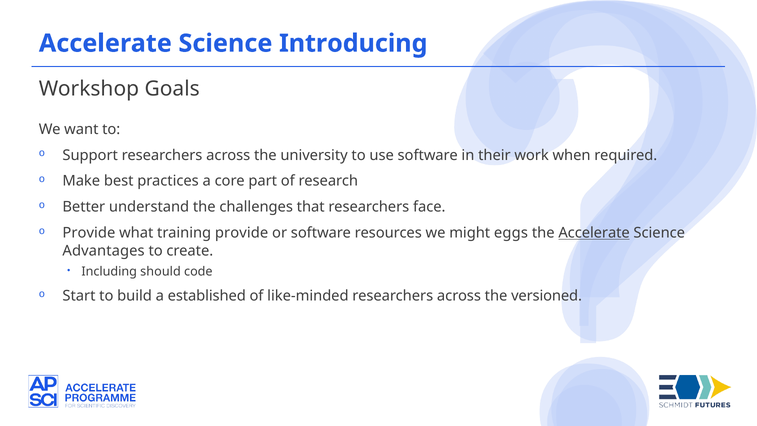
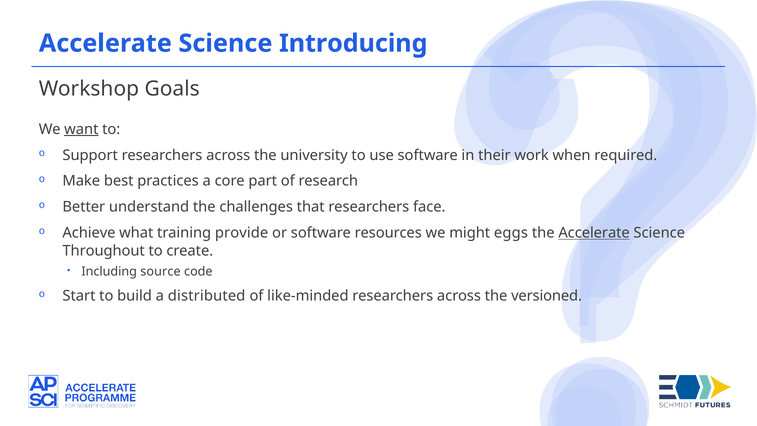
want underline: none -> present (81, 129)
Provide: Provide -> Achieve (89, 233)
Advantages: Advantages -> Throughout (104, 251)
should: should -> source (160, 271)
established: established -> distributed (207, 296)
